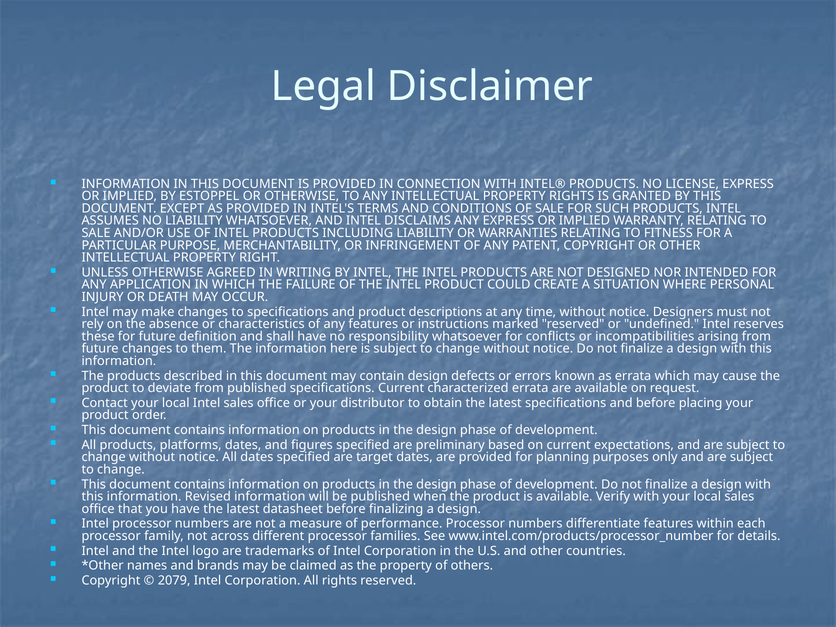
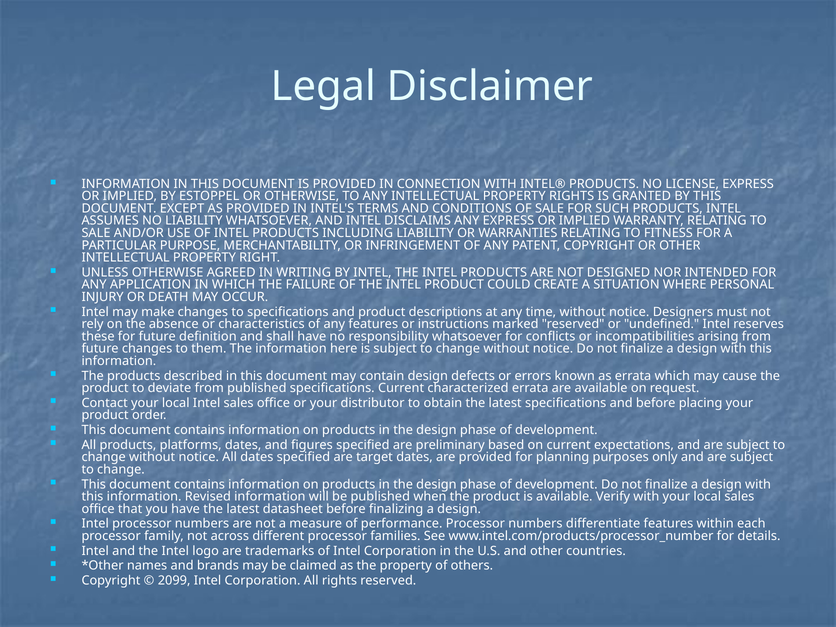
2079: 2079 -> 2099 (174, 580)
